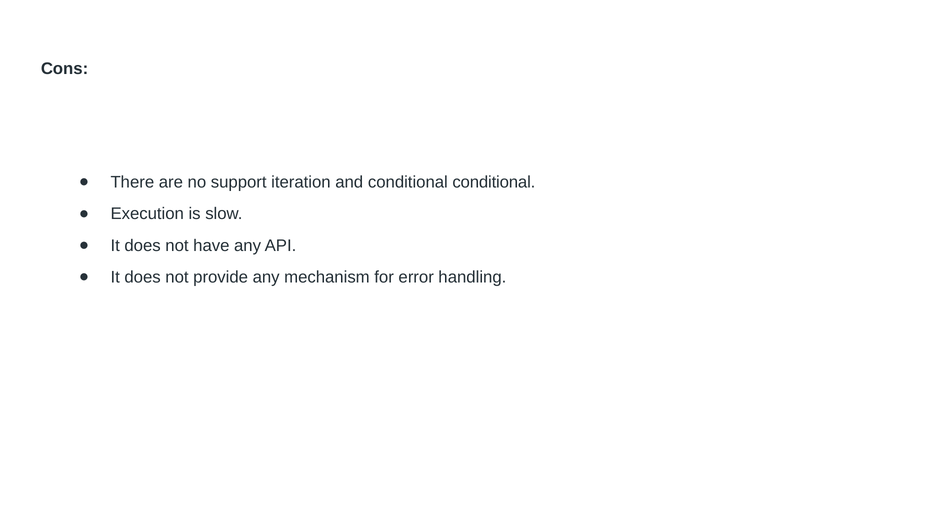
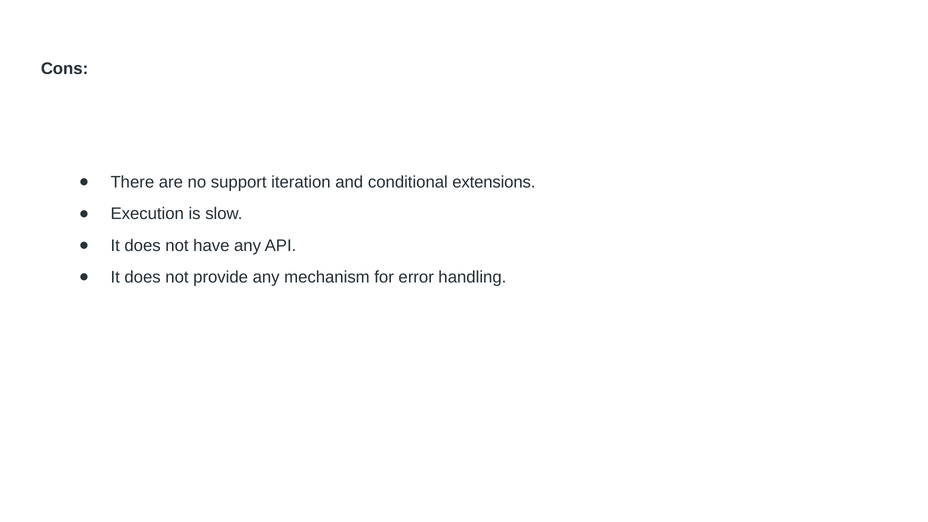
conditional conditional: conditional -> extensions (494, 182)
